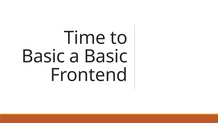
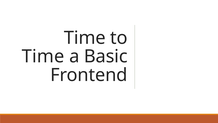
Basic: Basic -> Time (43, 56)
